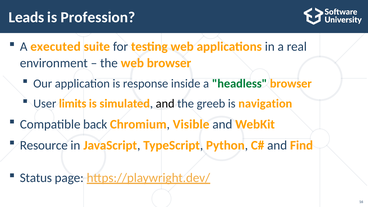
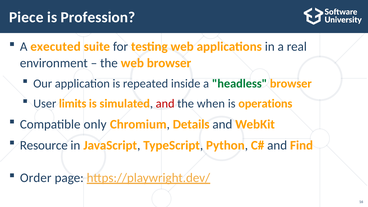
Leads: Leads -> Piece (26, 17)
response: response -> repeated (146, 84)
and colour: black -> red (165, 104)
greeb: greeb -> when (211, 104)
navigation: navigation -> operations (265, 104)
back: back -> only (95, 124)
Visible: Visible -> Details (191, 124)
Status: Status -> Order (36, 178)
